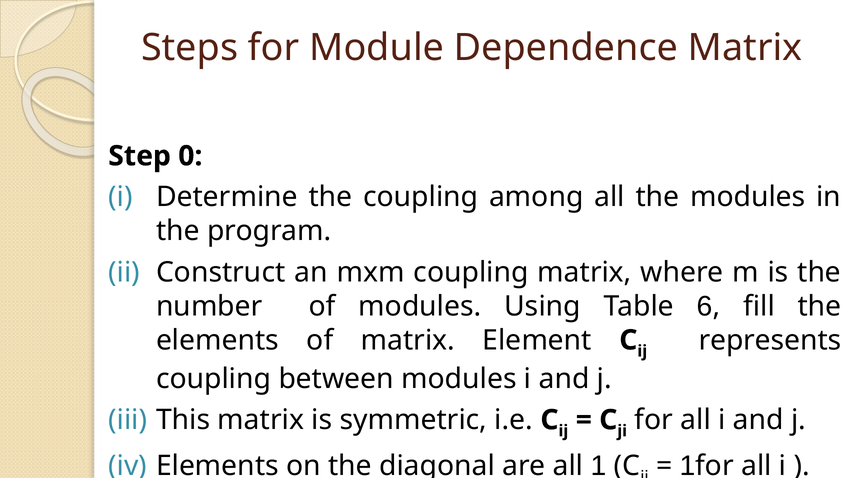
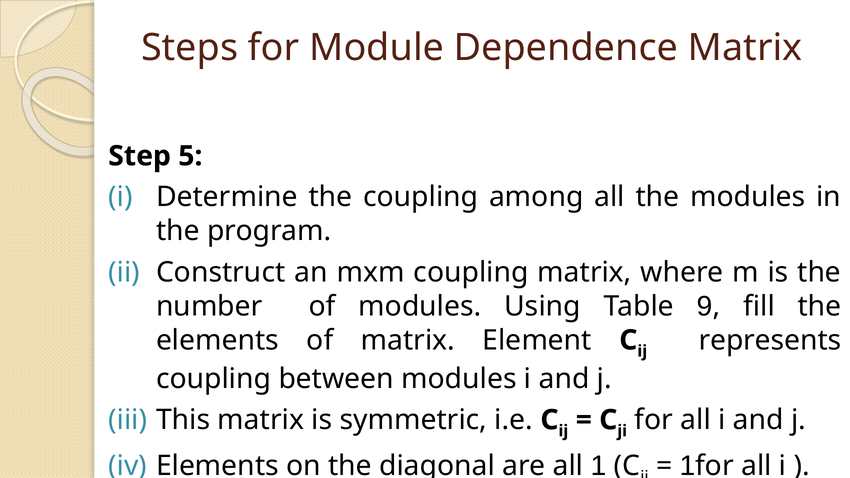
0: 0 -> 5 (190, 156)
6: 6 -> 9 (705, 306)
